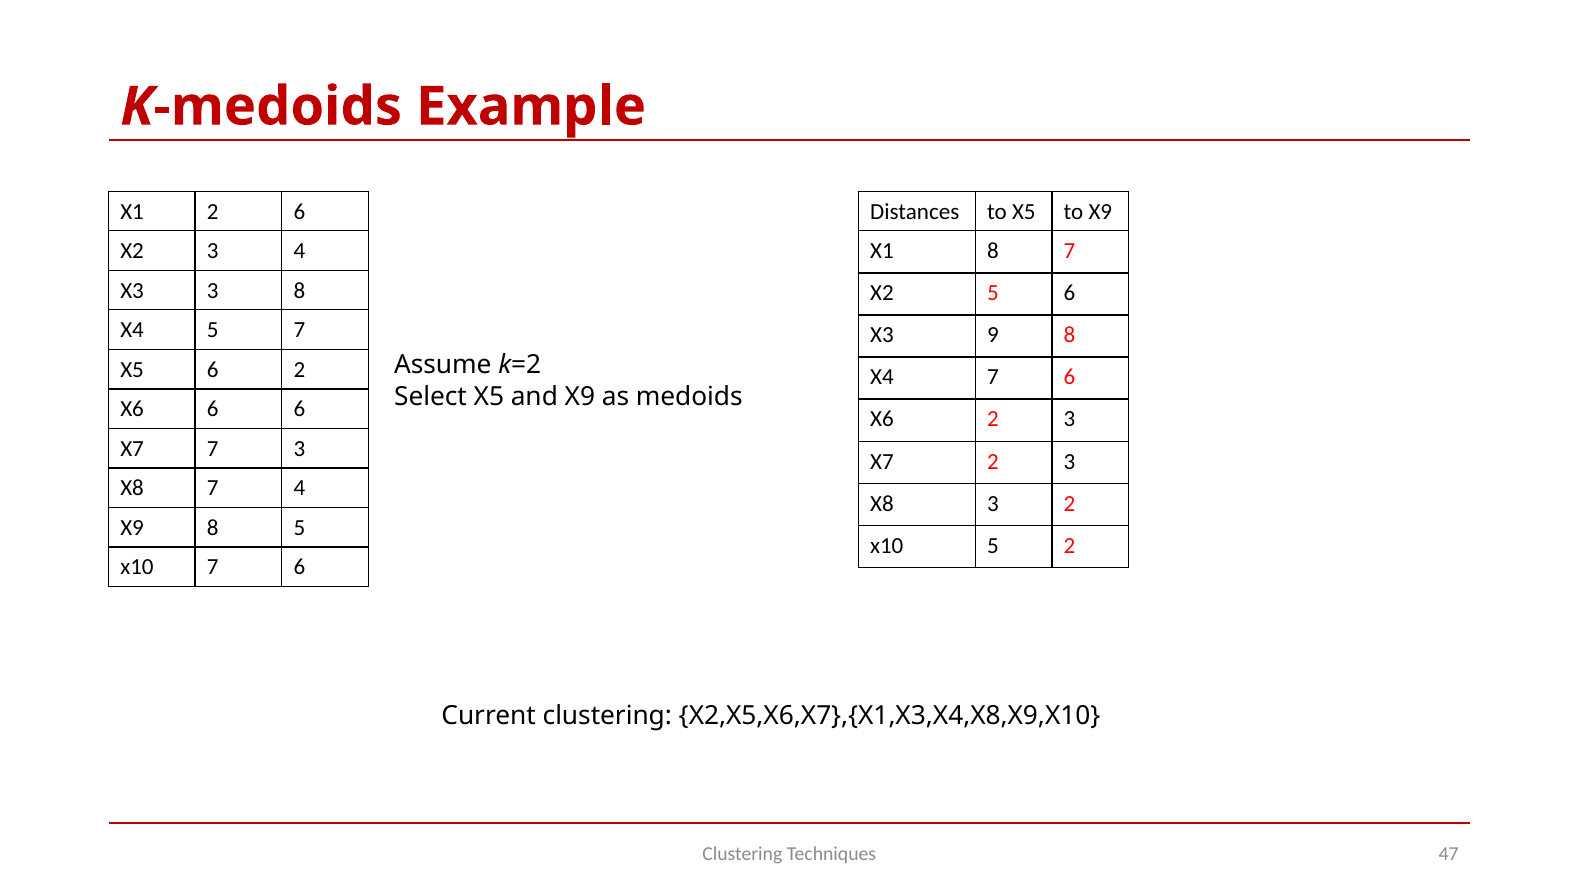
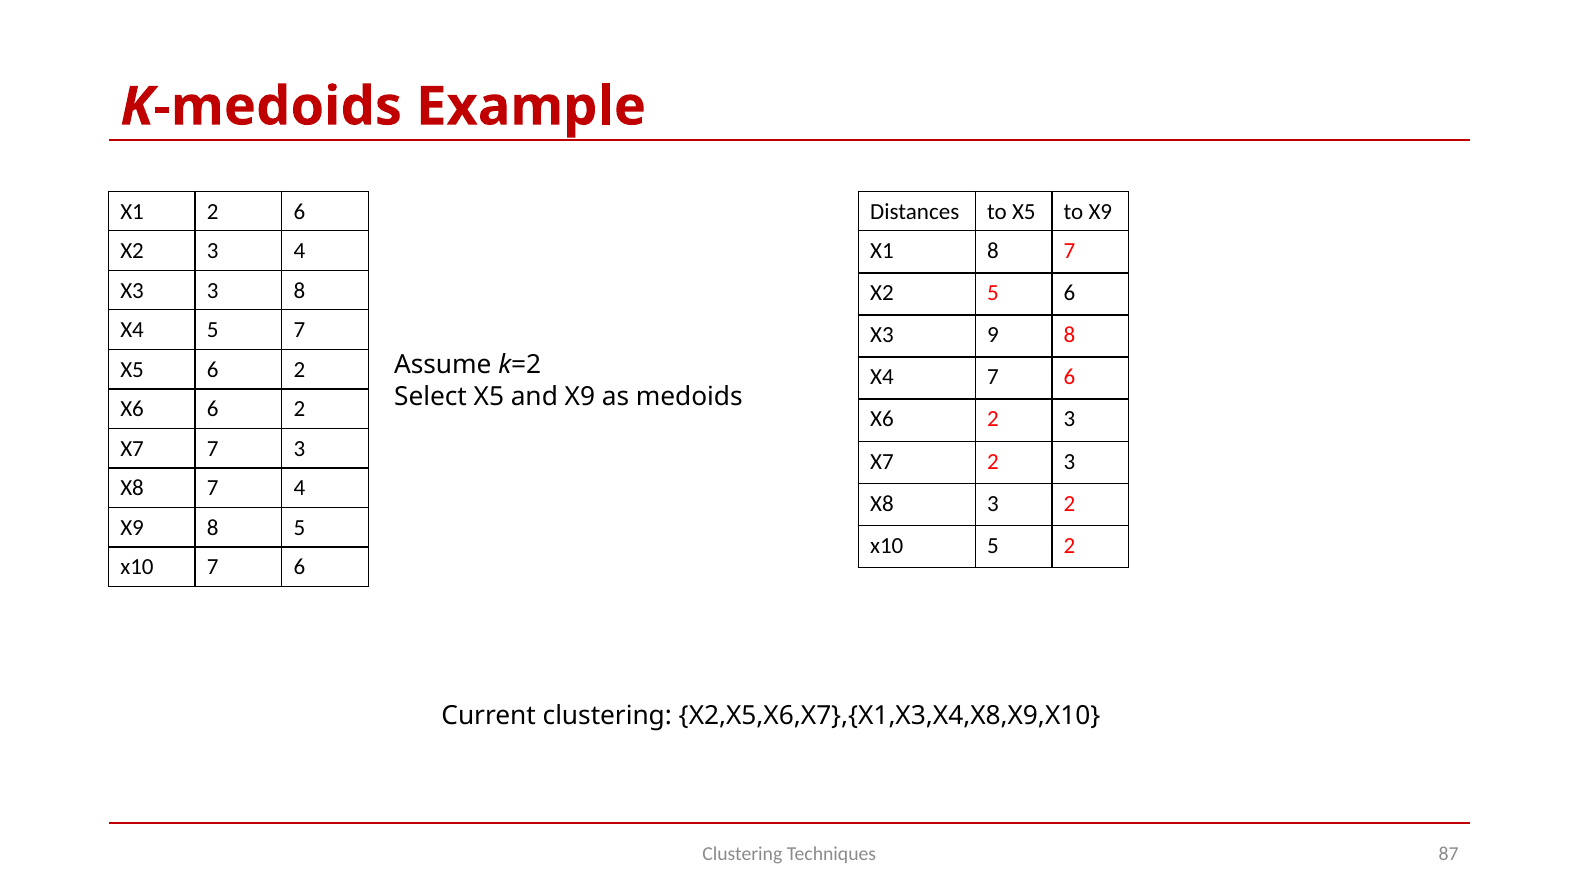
X6 6 6: 6 -> 2 (299, 409)
47: 47 -> 87 (1449, 855)
